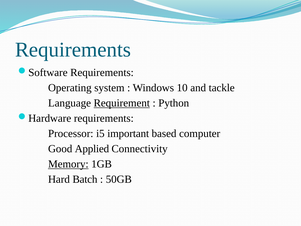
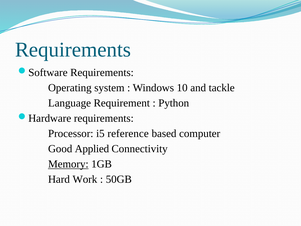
Requirement underline: present -> none (122, 103)
important: important -> reference (128, 133)
Batch: Batch -> Work (85, 179)
